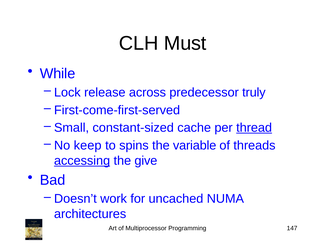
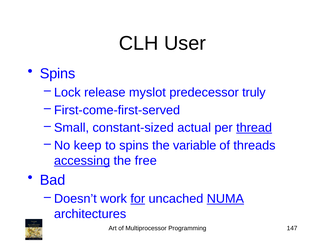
Must: Must -> User (185, 43)
While: While -> Spins (58, 74)
across: across -> myslot (147, 92)
cache: cache -> actual (194, 128)
give: give -> free (146, 161)
for underline: none -> present (138, 198)
NUMA underline: none -> present (225, 198)
